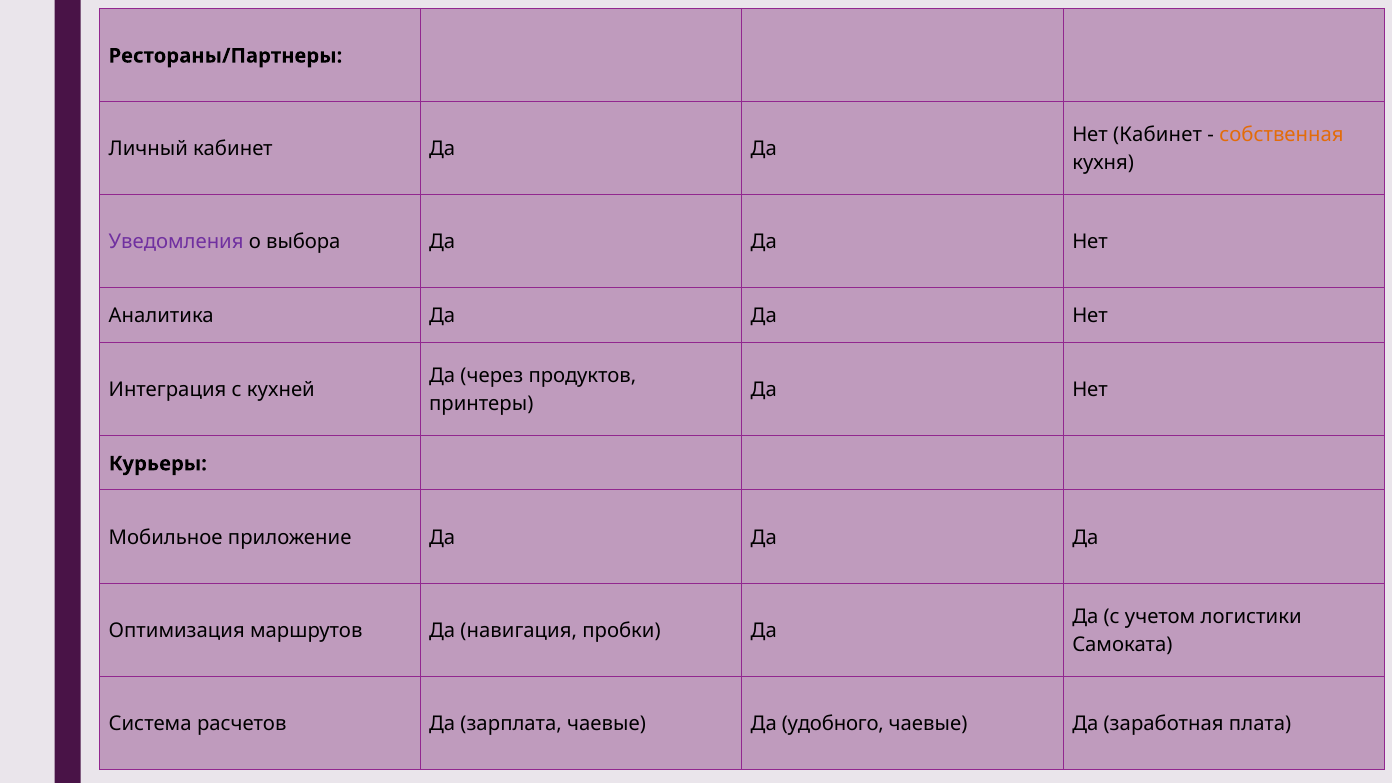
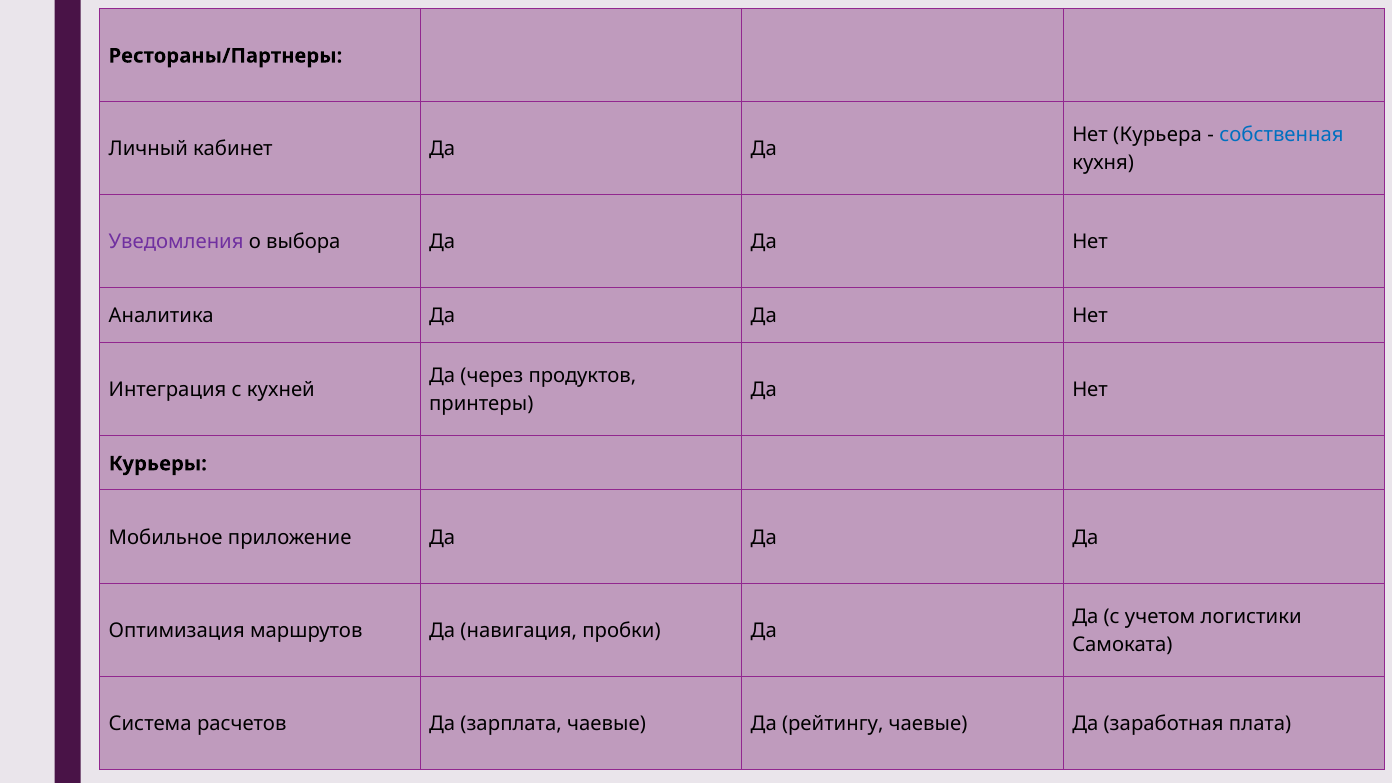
Нет Кабинет: Кабинет -> Курьера (1158, 135)
собственная colour: orange -> blue (1281, 135)
удобного: удобного -> рейтингу (833, 724)
